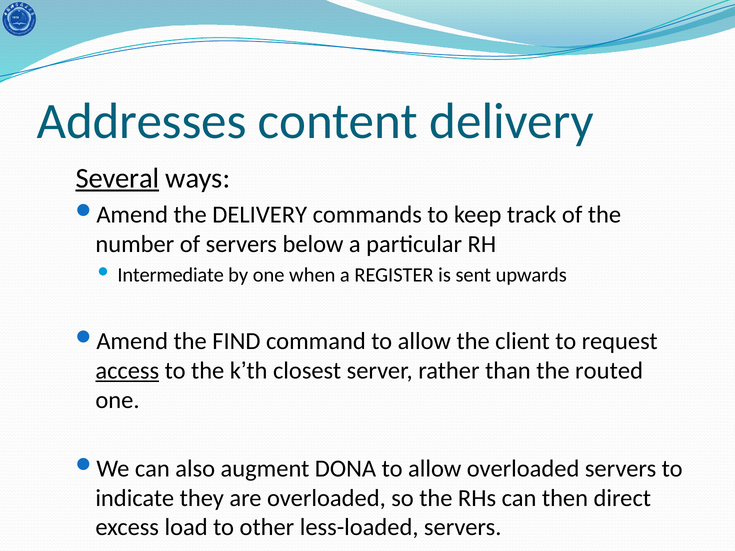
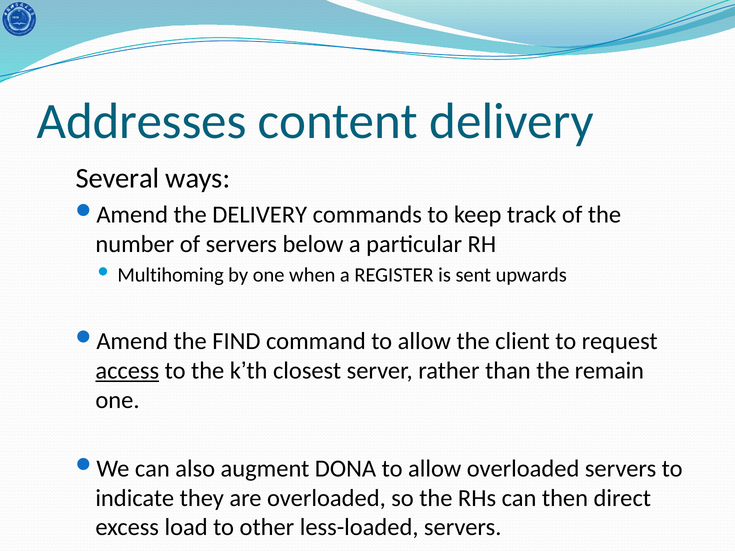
Several underline: present -> none (117, 178)
Intermediate: Intermediate -> Multihoming (171, 275)
routed: routed -> remain (609, 371)
